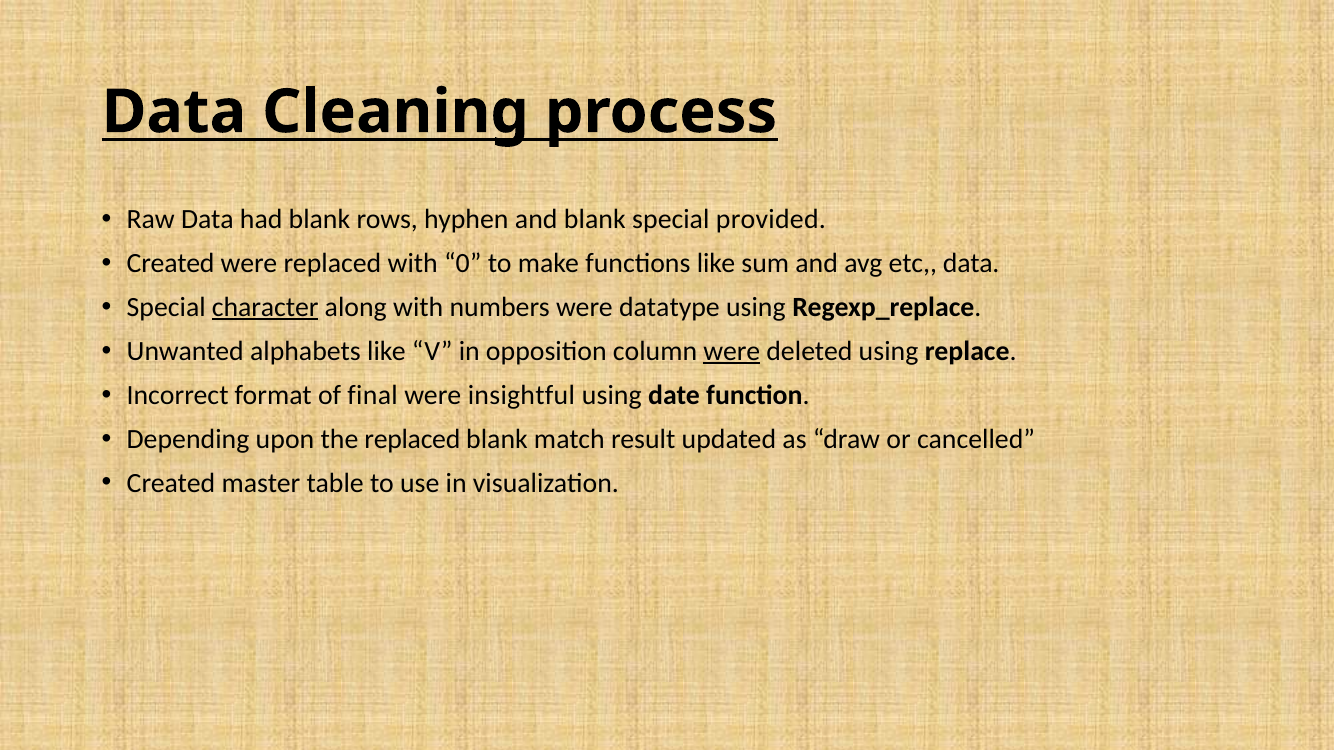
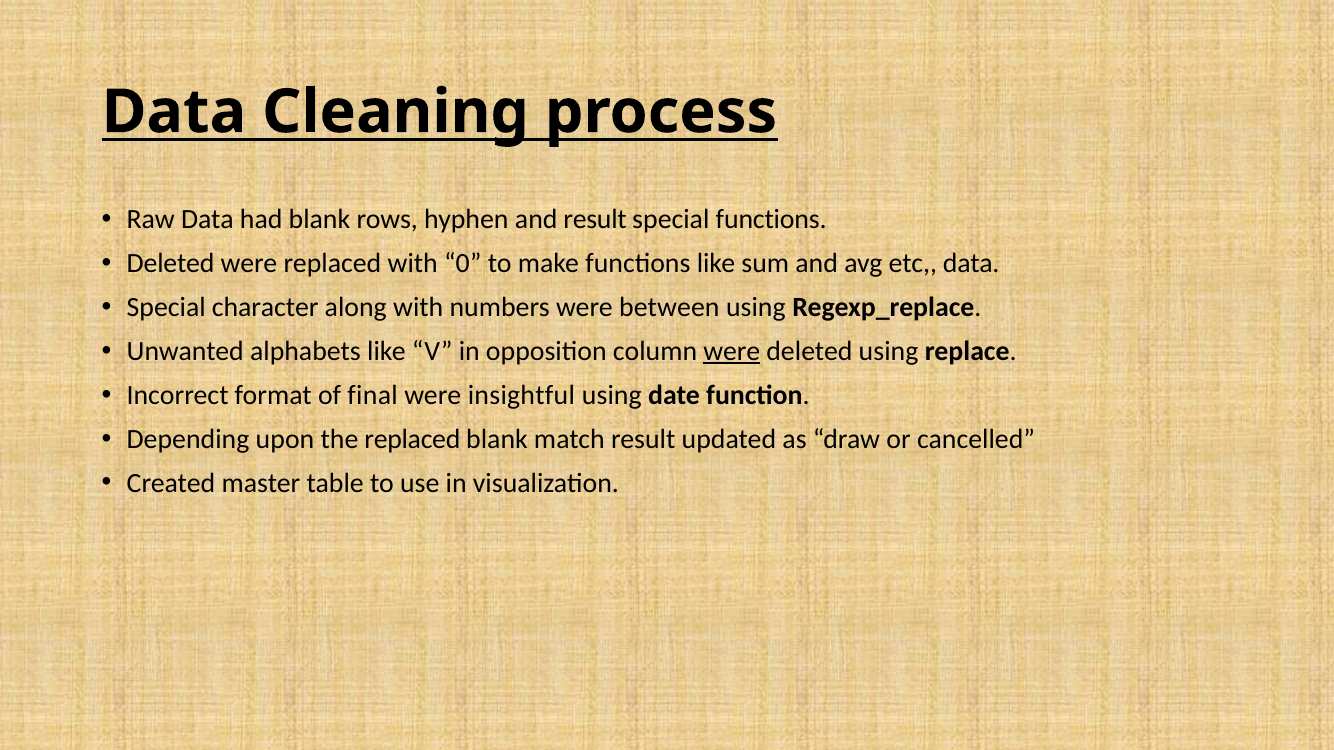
and blank: blank -> result (595, 220)
special provided: provided -> functions (771, 220)
Created: Created -> Deleted (171, 264)
character underline: present -> none (265, 307)
datatype: datatype -> between (669, 307)
